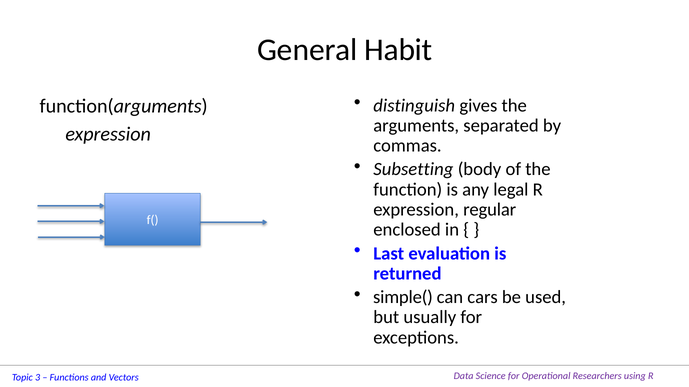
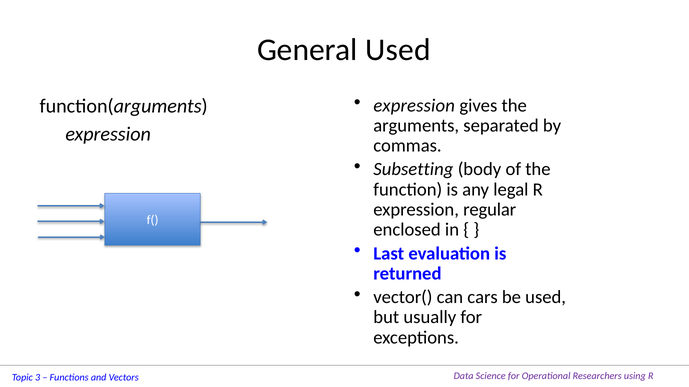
General Habit: Habit -> Used (398, 50)
distinguish: distinguish -> expression (414, 106)
simple(: simple( -> vector( (403, 298)
